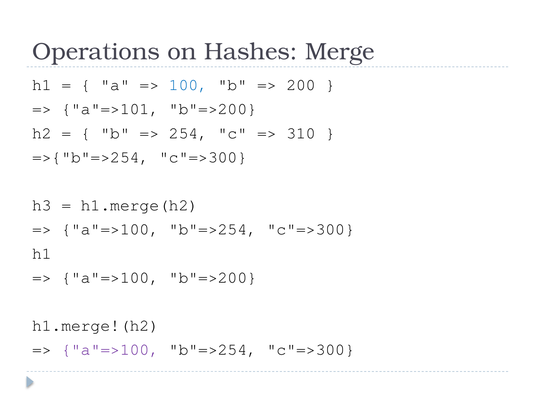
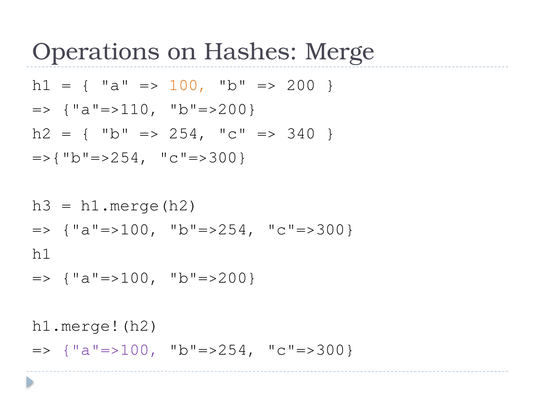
100 colour: blue -> orange (189, 85)
a"=>101: a"=>101 -> a"=>110 (110, 109)
310: 310 -> 340 (301, 133)
